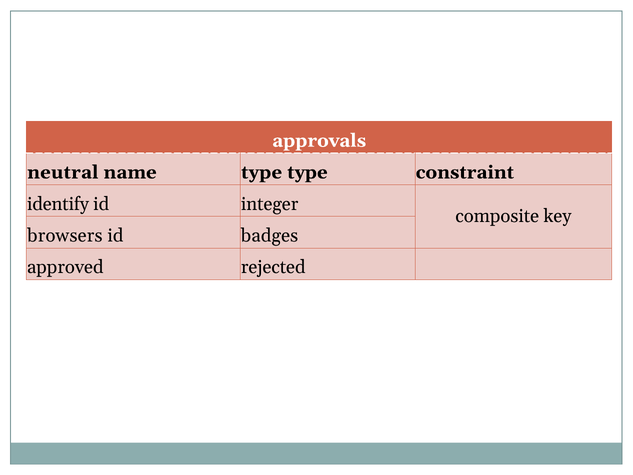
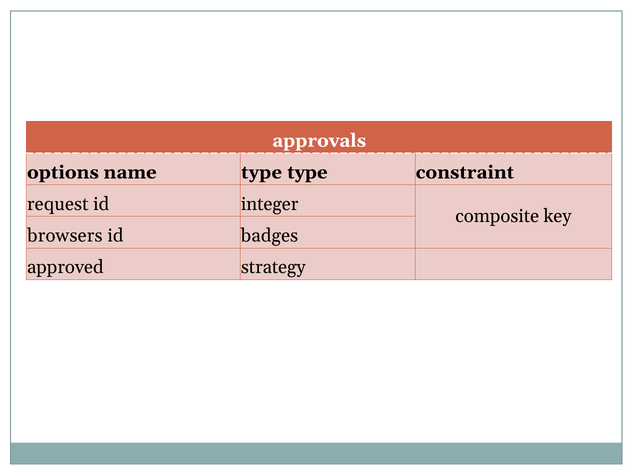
neutral: neutral -> options (63, 172)
identify: identify -> request (58, 204)
rejected: rejected -> strategy (273, 267)
